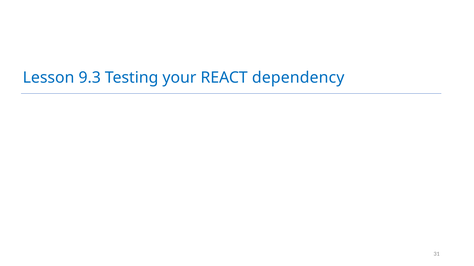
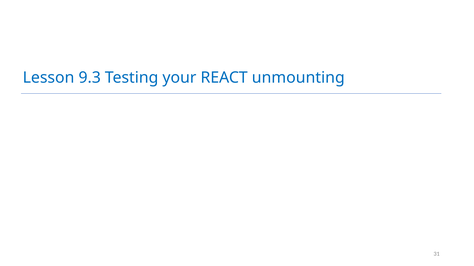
dependency: dependency -> unmounting (298, 78)
